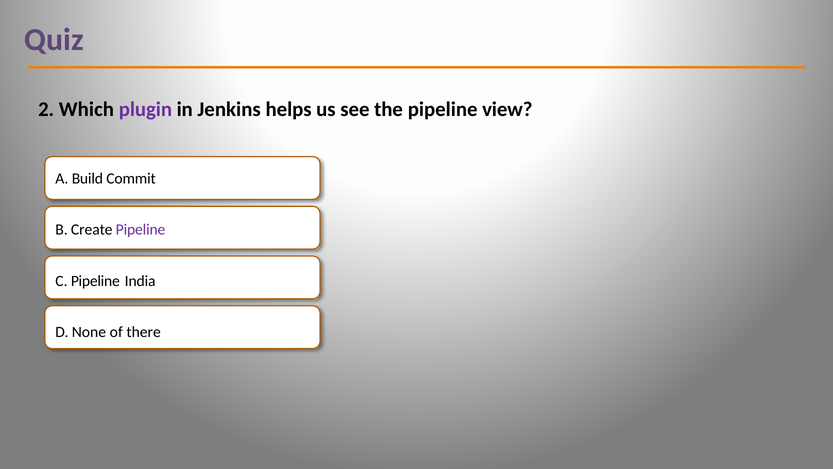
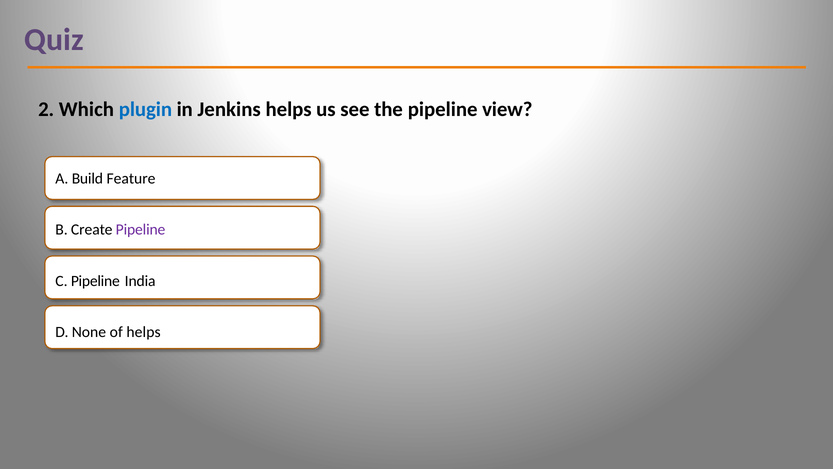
plugin colour: purple -> blue (145, 109)
Commit: Commit -> Feature (131, 178)
of there: there -> helps (144, 332)
